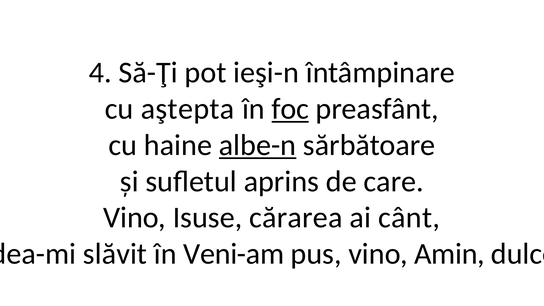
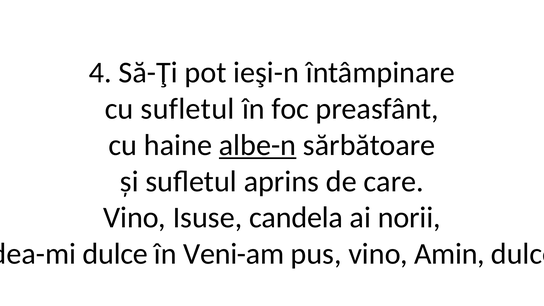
cu aştepta: aştepta -> sufletul (188, 109)
foc underline: present -> none (290, 109)
cărarea: cărarea -> candela (296, 218)
cânt: cânt -> norii (409, 218)
slăvit: slăvit -> dulce (115, 254)
